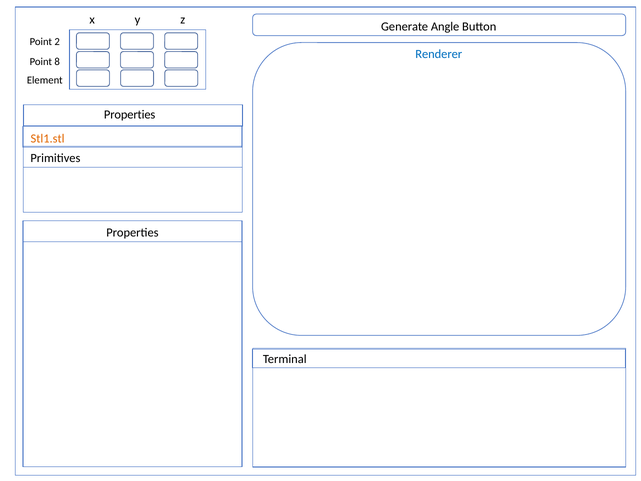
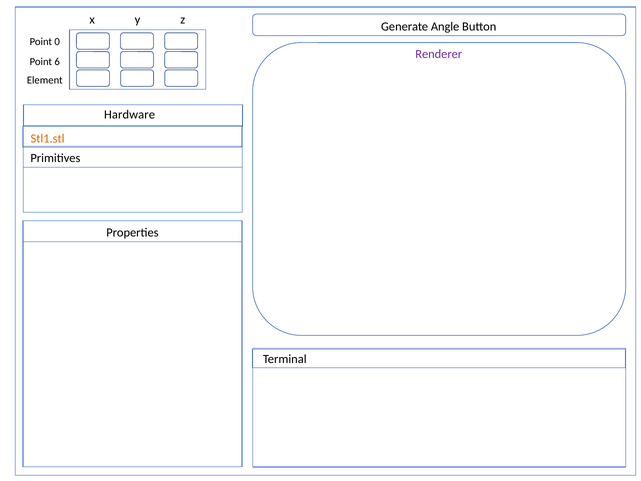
2: 2 -> 0 (57, 42)
Renderer colour: blue -> purple (439, 54)
8: 8 -> 6 (57, 62)
Properties: Properties -> Hardware (130, 115)
